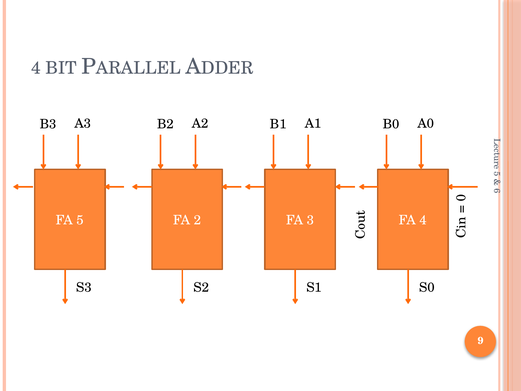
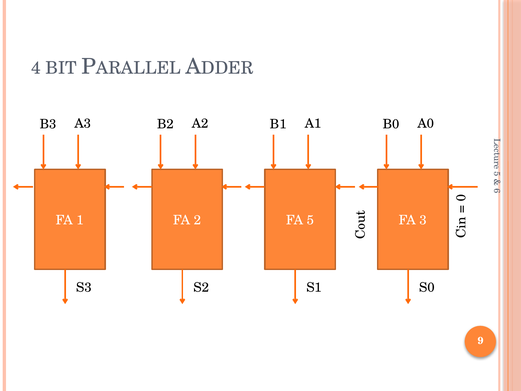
FA 5: 5 -> 1 (80, 220)
FA 3: 3 -> 5 (310, 220)
FA 4: 4 -> 3 (423, 220)
